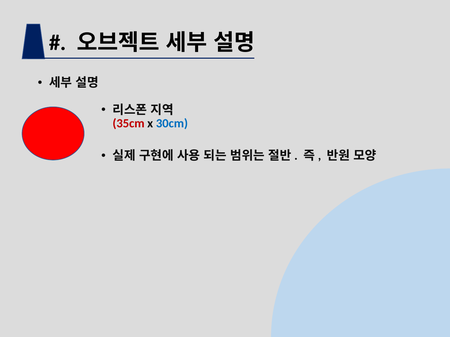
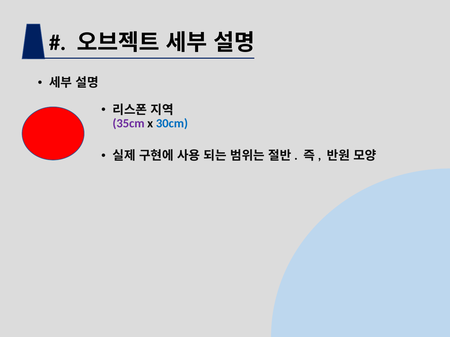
35cm colour: red -> purple (129, 124)
